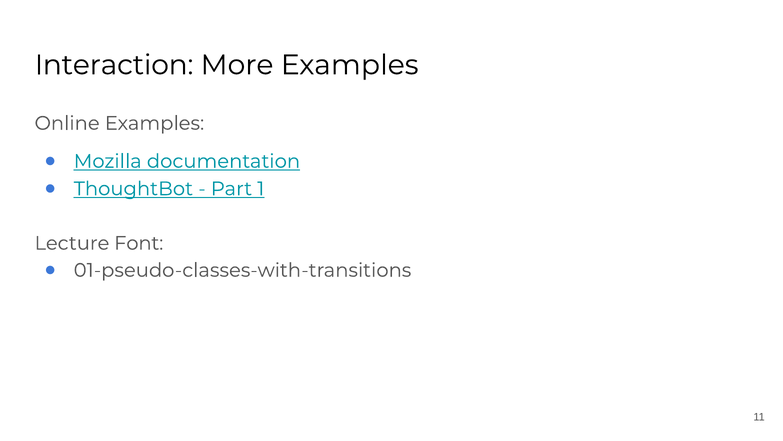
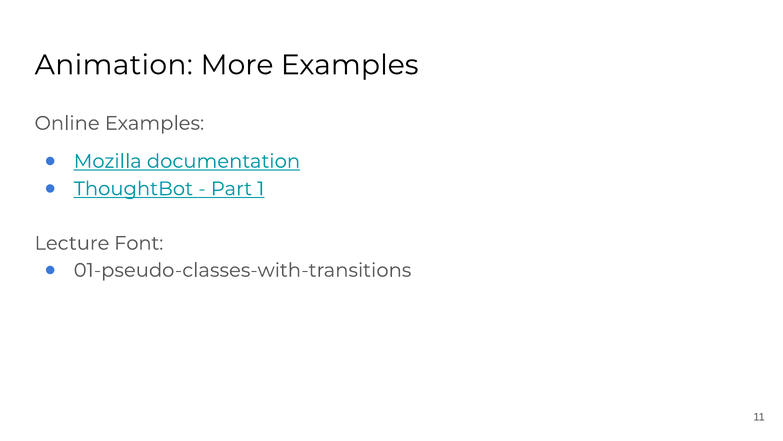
Interaction: Interaction -> Animation (114, 65)
